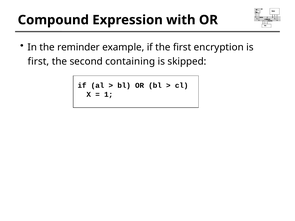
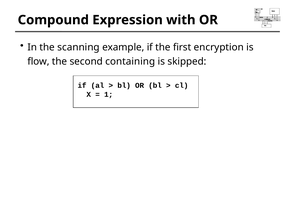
reminder: reminder -> scanning (78, 47)
first: first -> flow (39, 61)
